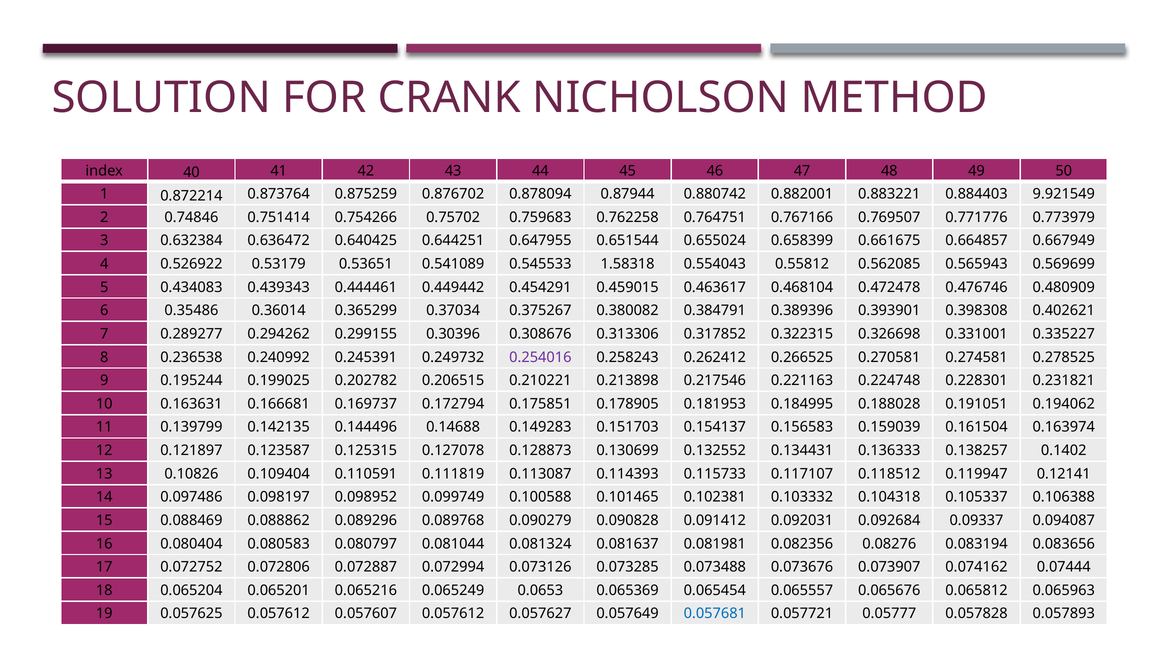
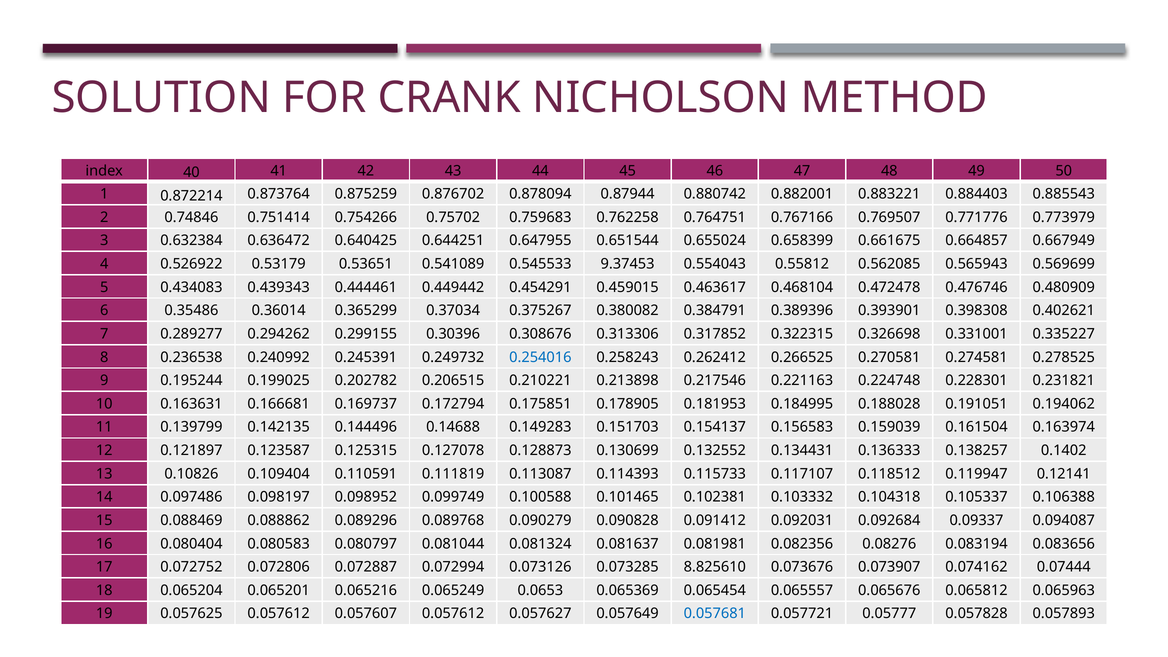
9.921549: 9.921549 -> 0.885543 (1064, 194)
1.58318: 1.58318 -> 9.37453 (628, 264)
0.254016 colour: purple -> blue (540, 357)
0.073488: 0.073488 -> 8.825610 (715, 567)
